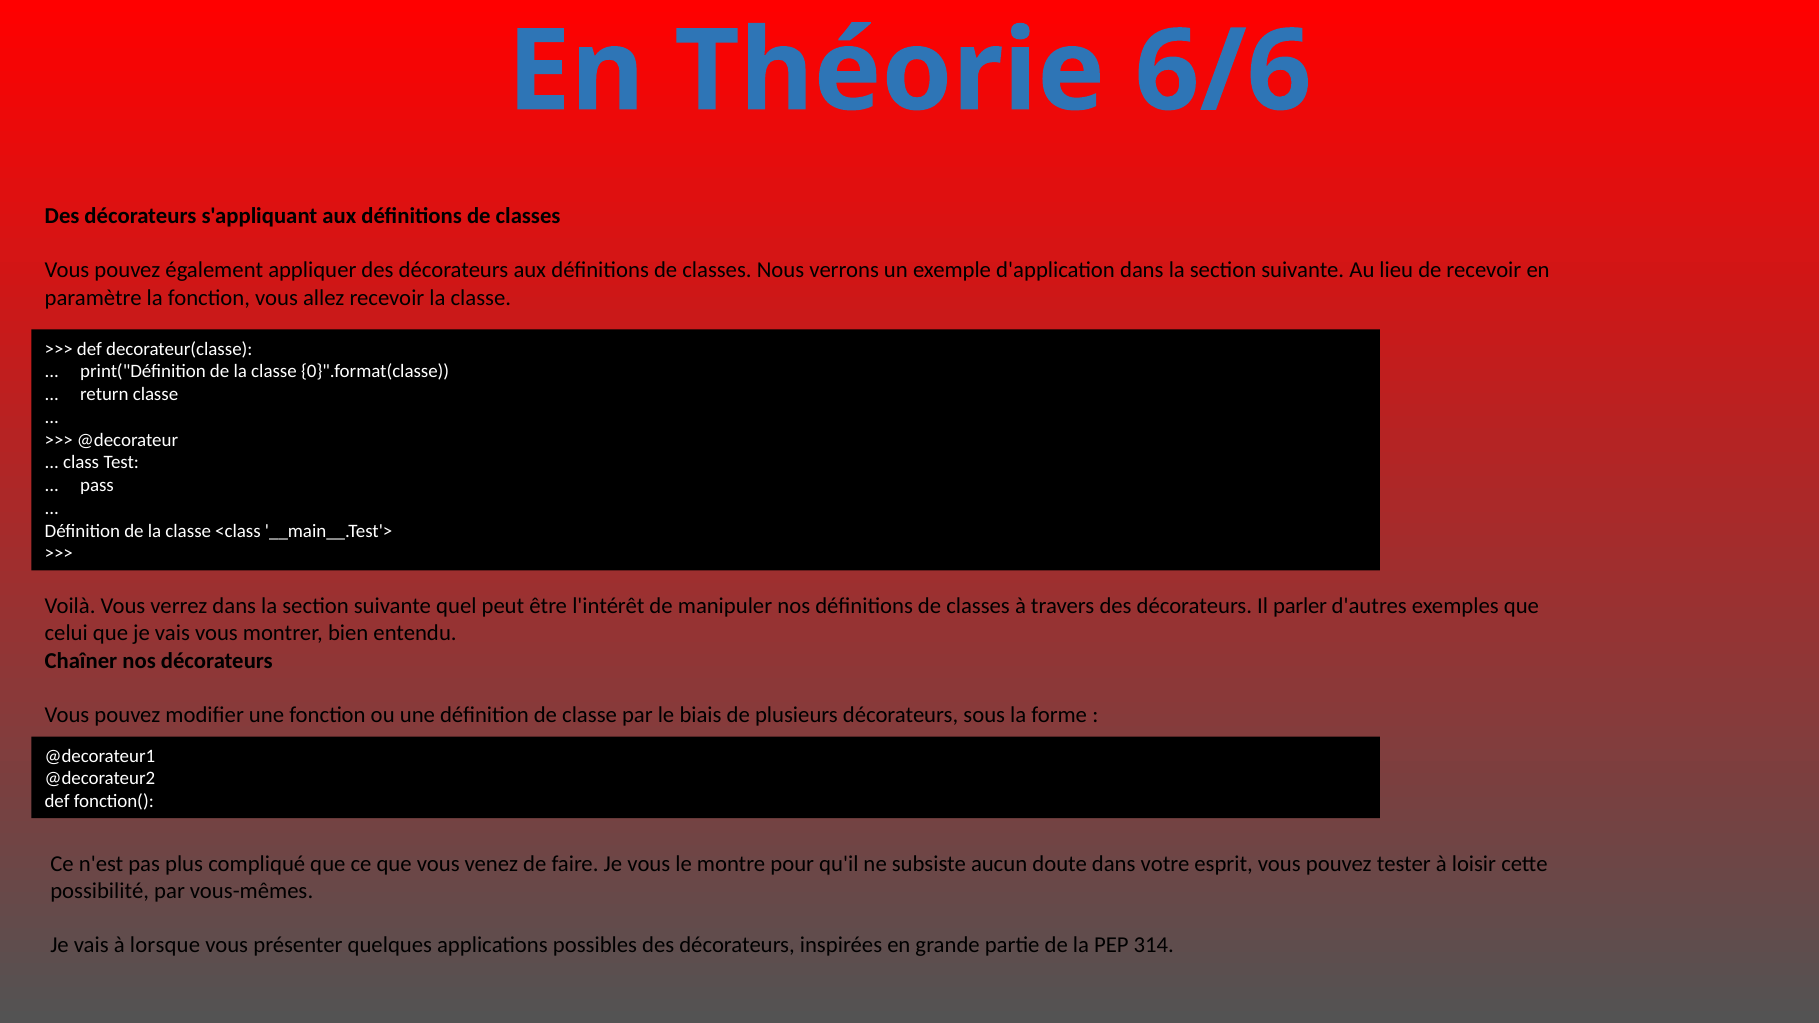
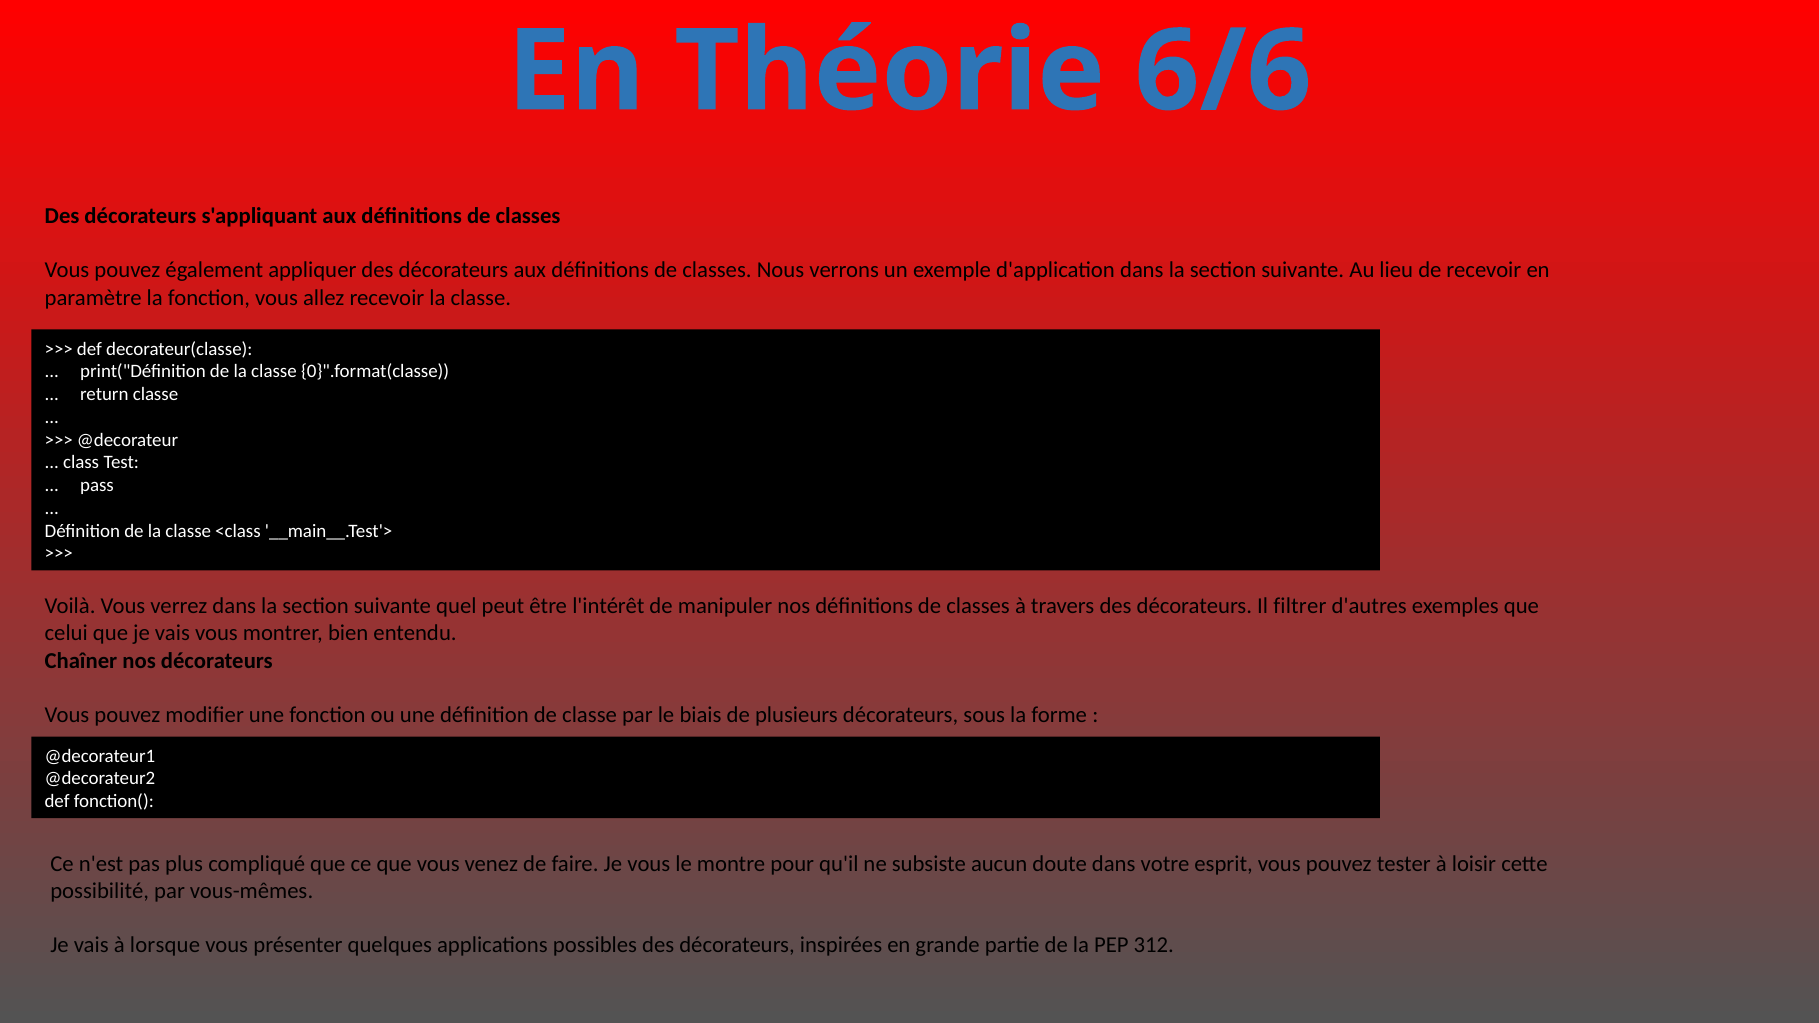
parler: parler -> filtrer (1300, 606)
314: 314 -> 312 (1154, 946)
